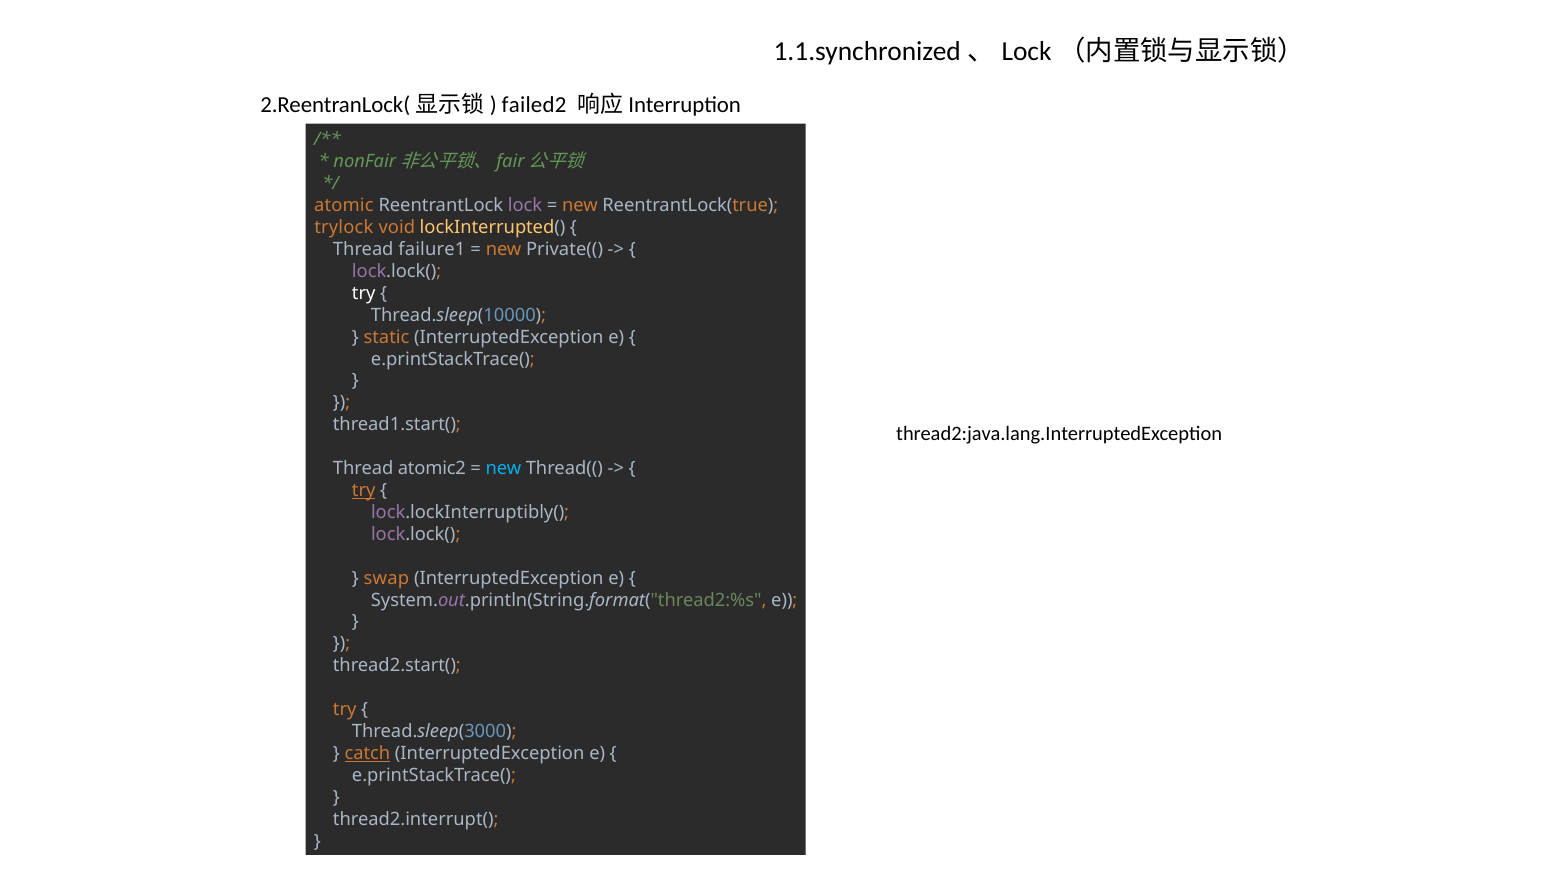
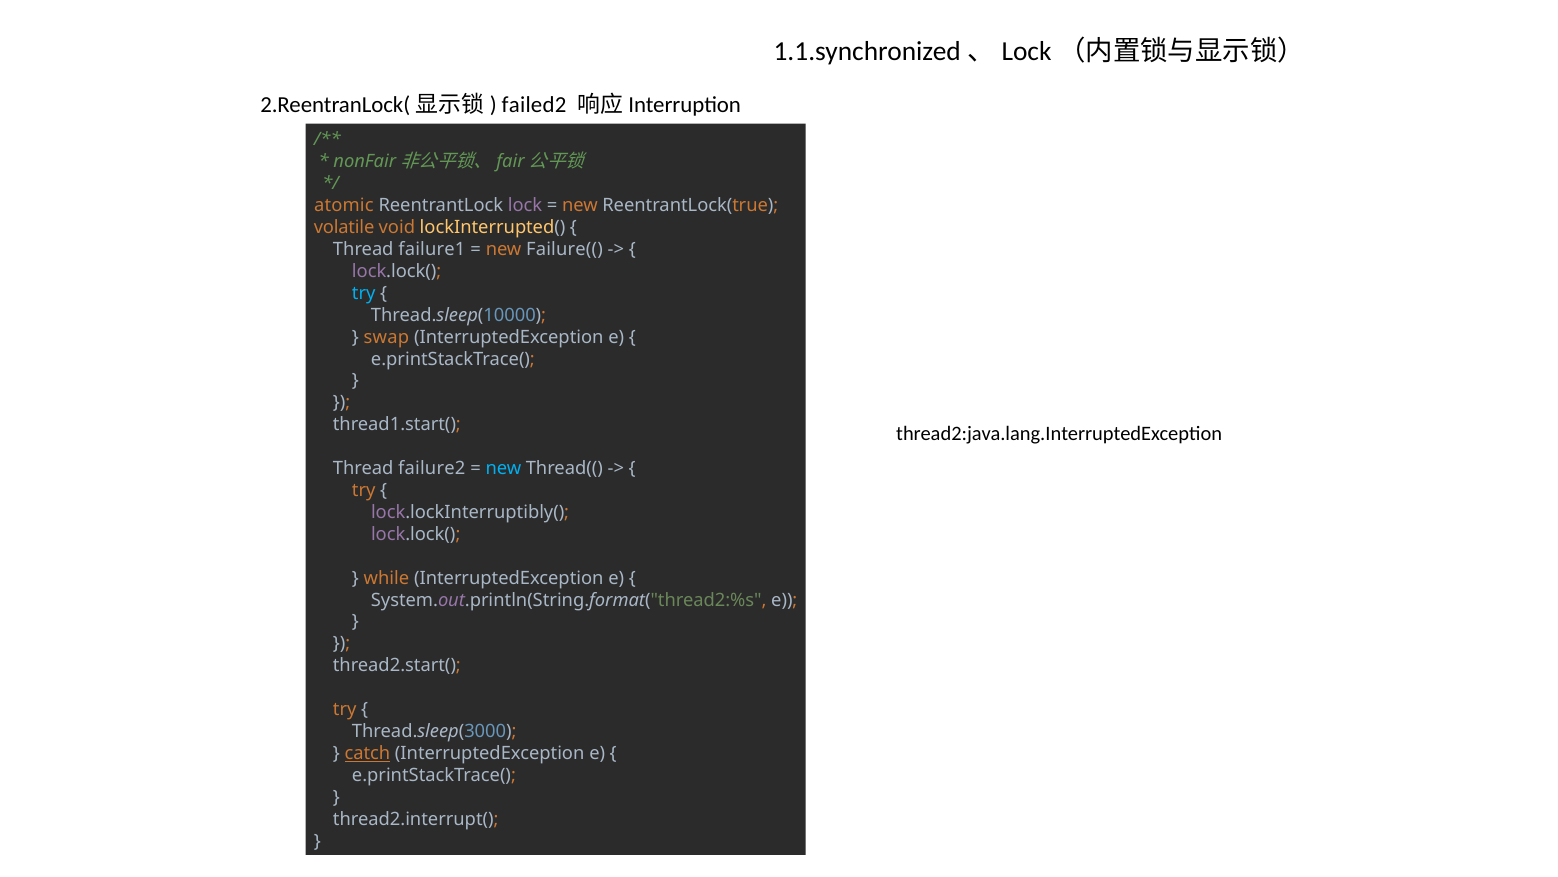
trylock: trylock -> volatile (344, 227)
Private((: Private(( -> Failure(( (564, 249)
try colour: white -> light blue (364, 293)
static: static -> swap (386, 337)
atomic2: atomic2 -> failure2 (432, 468)
try underline: present -> none (364, 490)
swap: swap -> while (386, 578)
